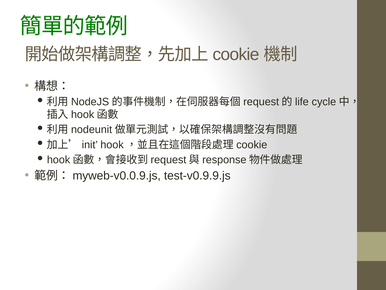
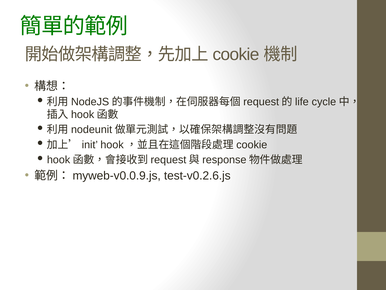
test-v0.9.9.js: test-v0.9.9.js -> test-v0.2.6.js (197, 175)
